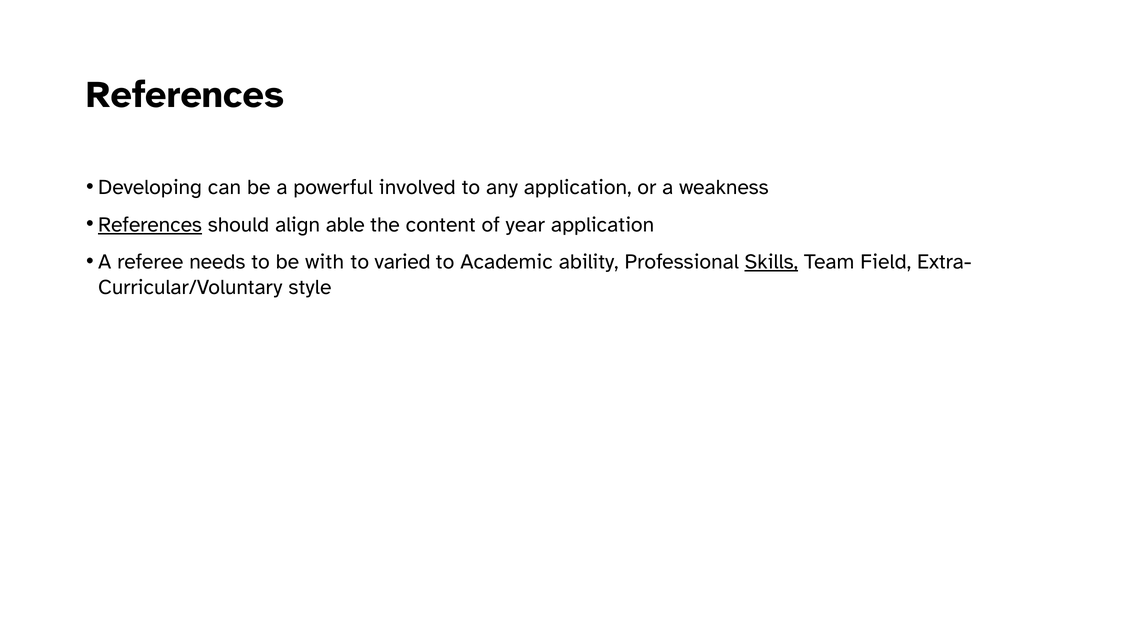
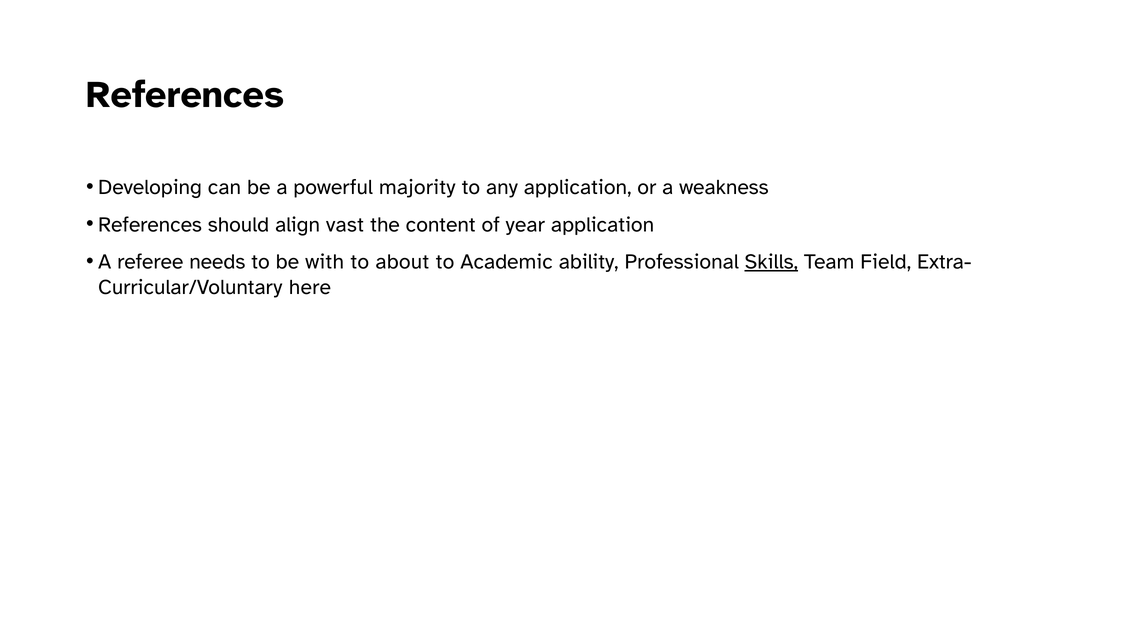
involved: involved -> majority (417, 188)
References underline: present -> none (150, 225)
able: able -> vast (345, 225)
varied: varied -> about (402, 262)
style: style -> here (310, 287)
